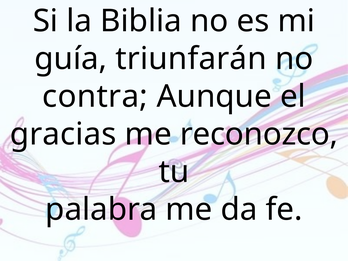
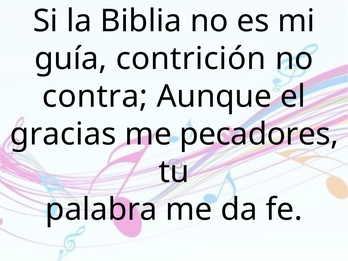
triunfarán: triunfarán -> contrición (191, 59)
reconozco: reconozco -> pecadores (259, 134)
